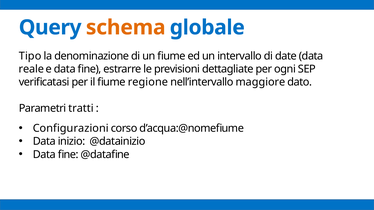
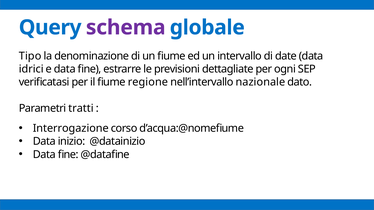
schema colour: orange -> purple (126, 28)
reale: reale -> idrici (31, 69)
maggiore: maggiore -> nazionale (260, 82)
Configurazioni: Configurazioni -> Interrogazione (71, 129)
